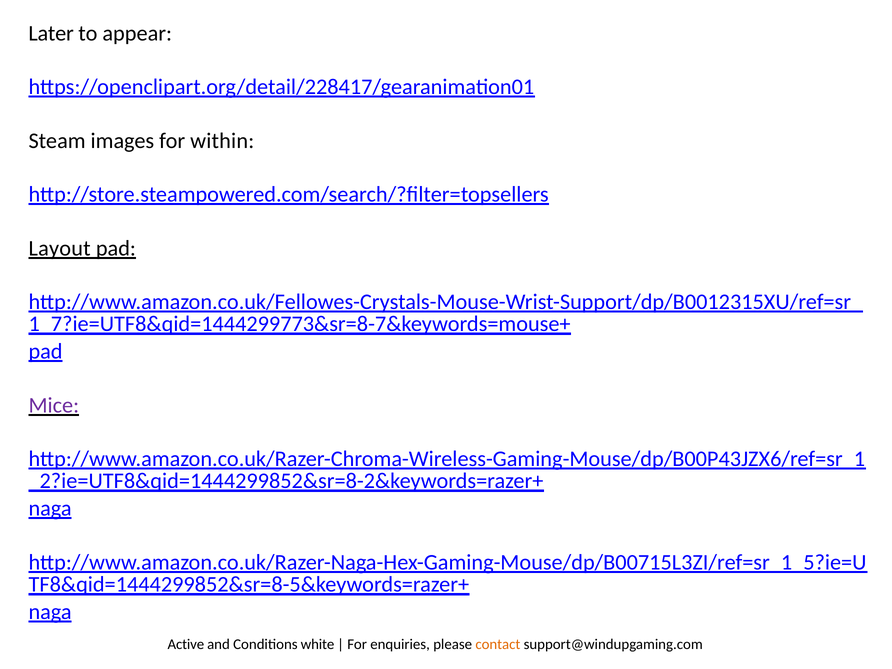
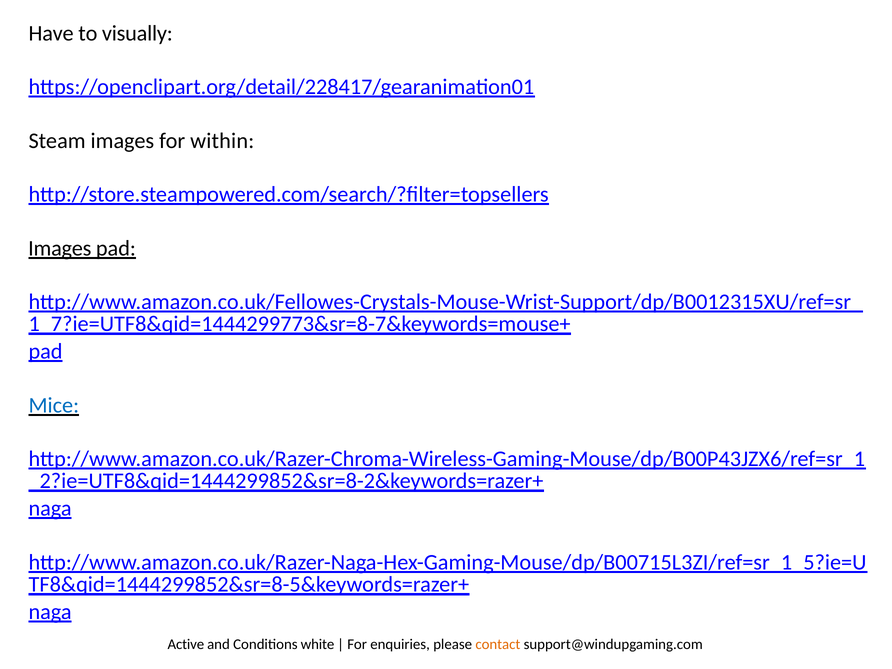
Later: Later -> Have (51, 33)
appear: appear -> visually (137, 33)
Layout: Layout -> Images (60, 248)
Mice colour: purple -> blue (54, 405)
